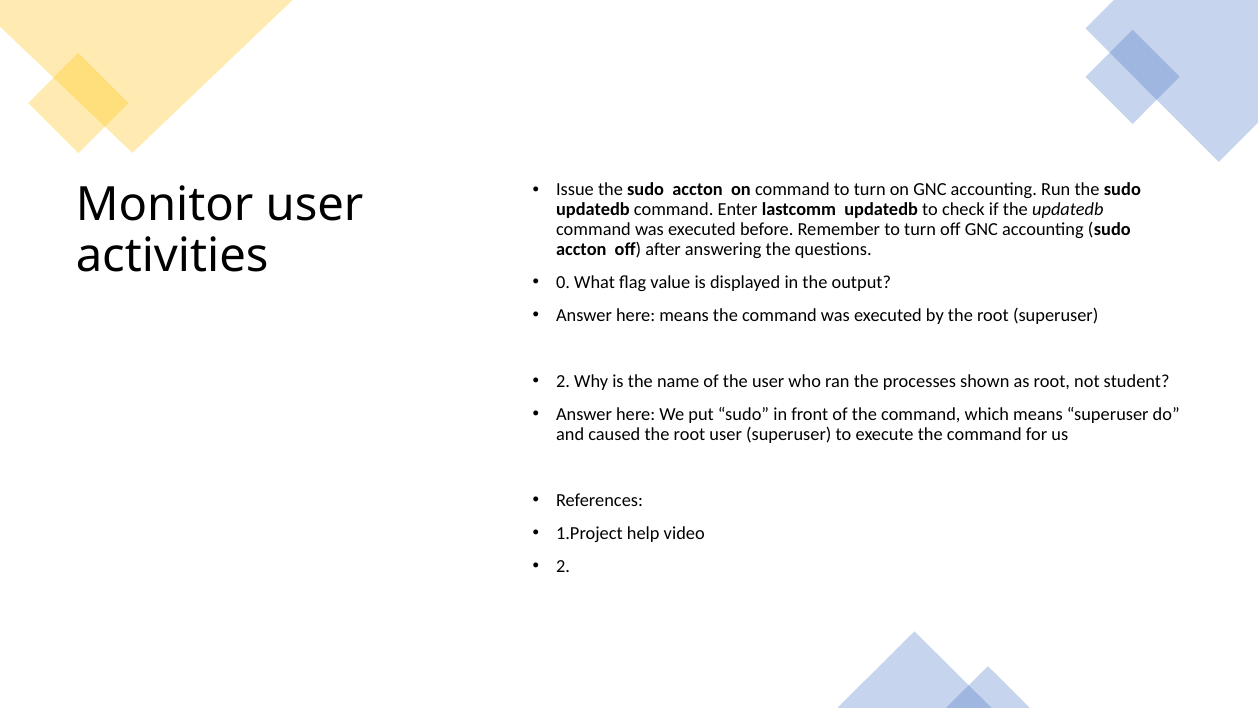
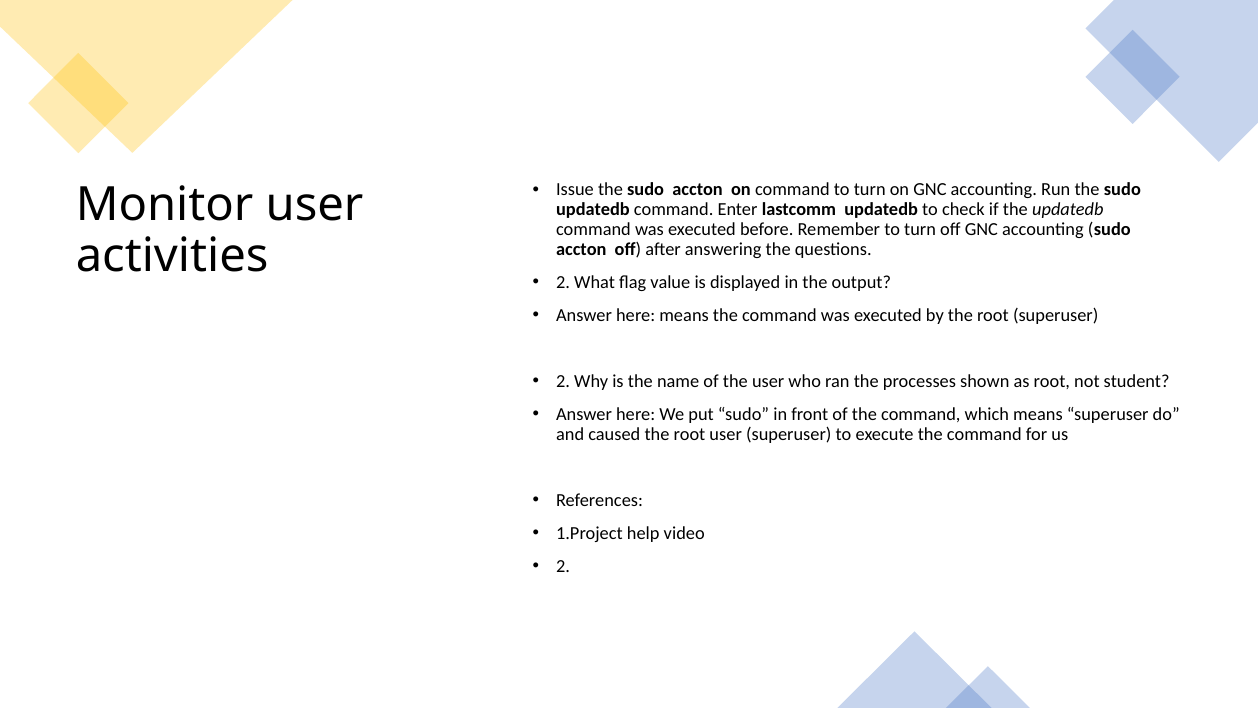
0: 0 -> 2 (563, 282)
